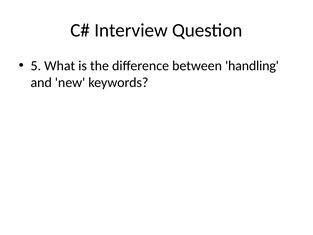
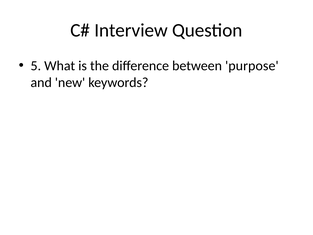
handling: handling -> purpose (252, 66)
